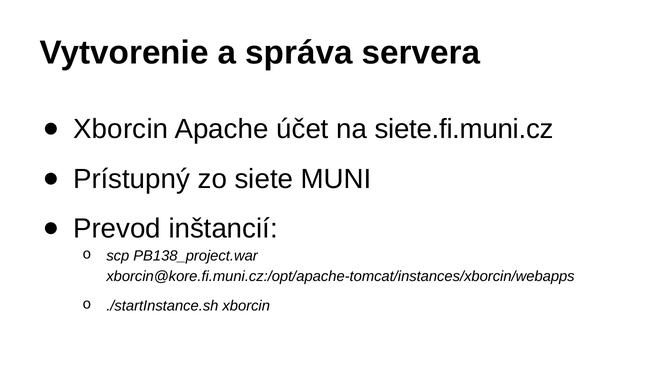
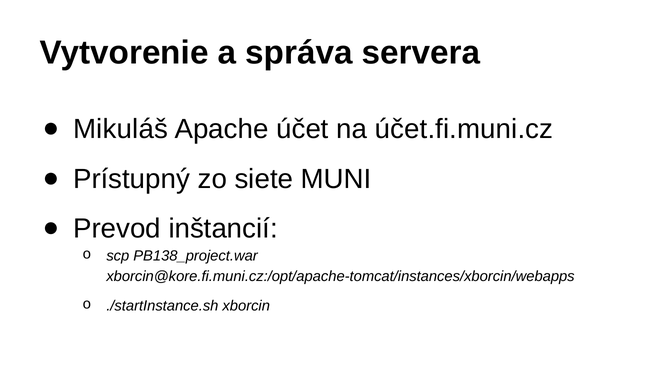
Xborcin: Xborcin -> Mikuláš (121, 129)
siete.fi.muni.cz: siete.fi.muni.cz -> účet.fi.muni.cz (464, 129)
